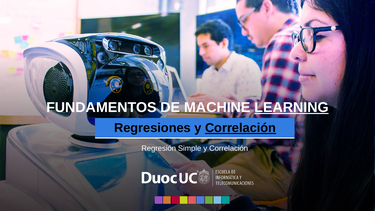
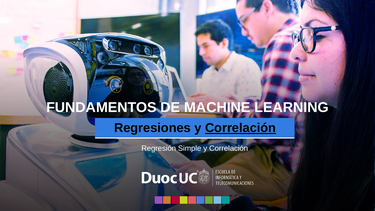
LEARNING underline: present -> none (291, 107)
